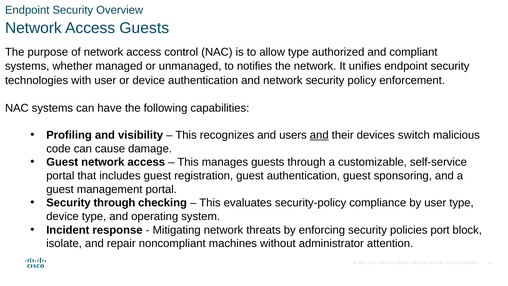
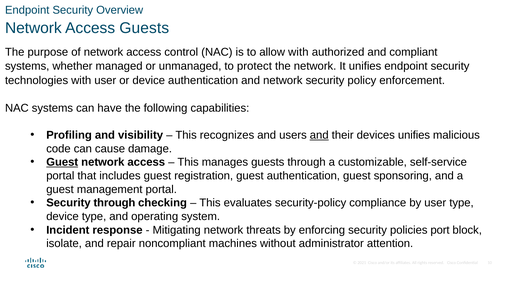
allow type: type -> with (298, 52)
notifies: notifies -> protect (254, 66)
devices switch: switch -> unifies (414, 135)
Guest underline: none -> present (62, 162)
